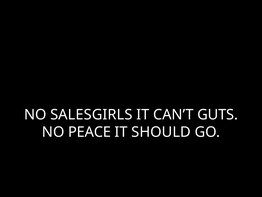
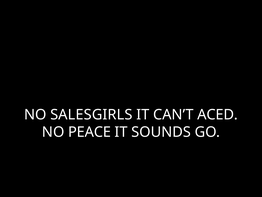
GUTS: GUTS -> ACED (218, 114)
SHOULD: SHOULD -> SOUNDS (161, 132)
